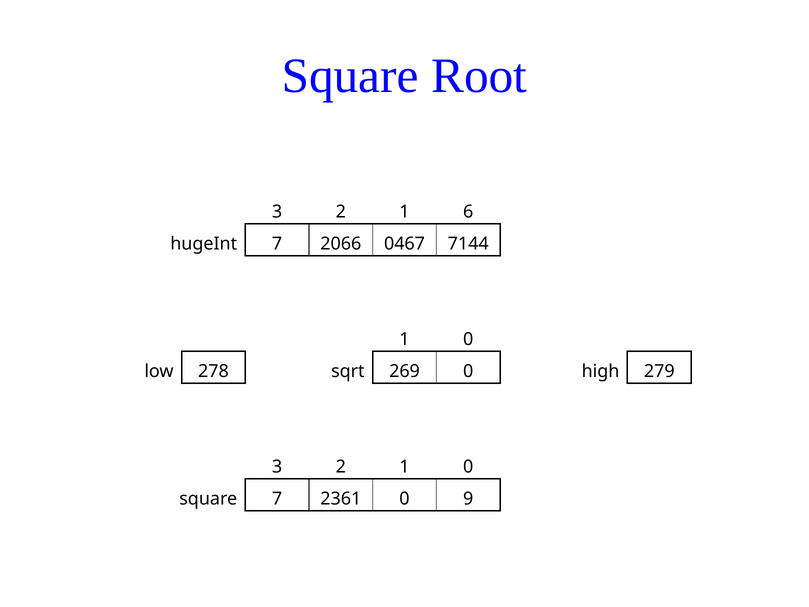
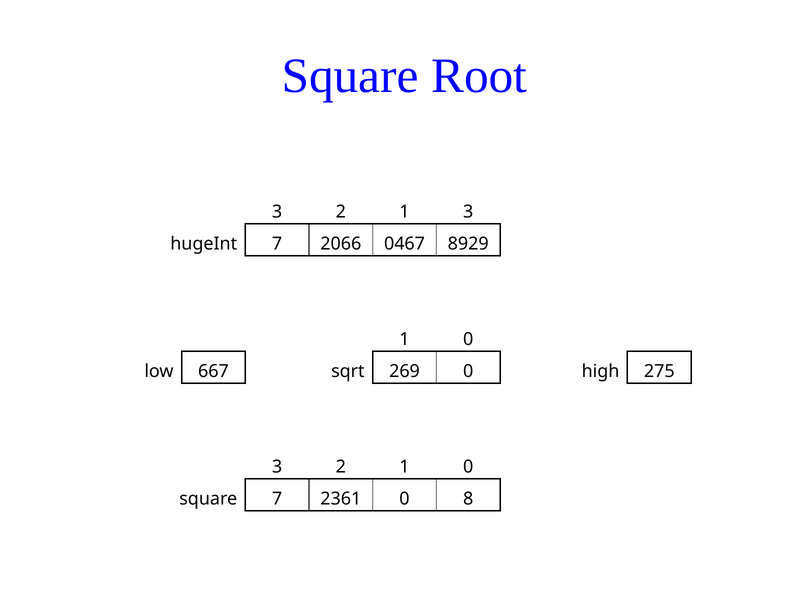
1 6: 6 -> 3 (468, 212)
7144: 7144 -> 8929 (468, 244)
278: 278 -> 667 (213, 371)
279: 279 -> 275 (659, 371)
9: 9 -> 8 (468, 499)
